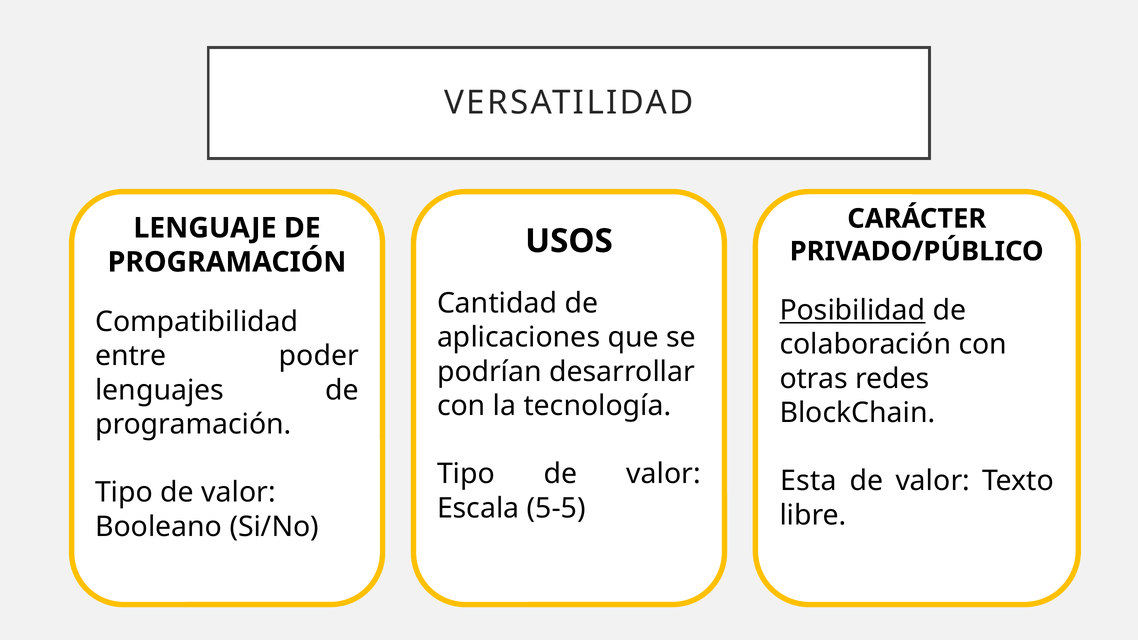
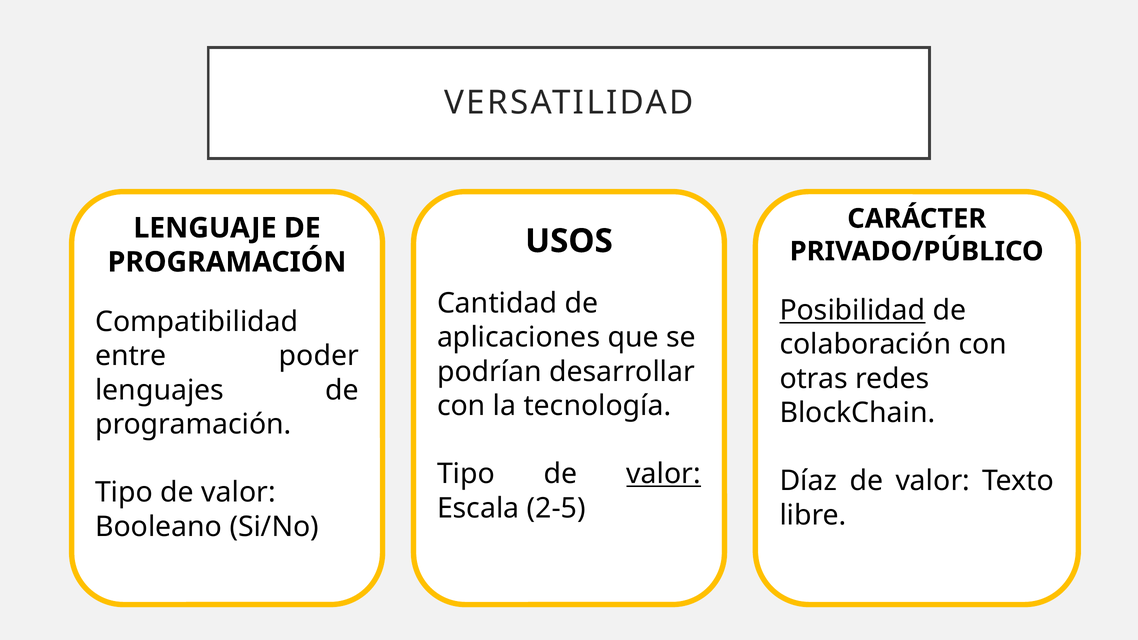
valor underline: none -> present (664, 474)
Esta: Esta -> Díaz (808, 481)
5-5: 5-5 -> 2-5 (556, 508)
